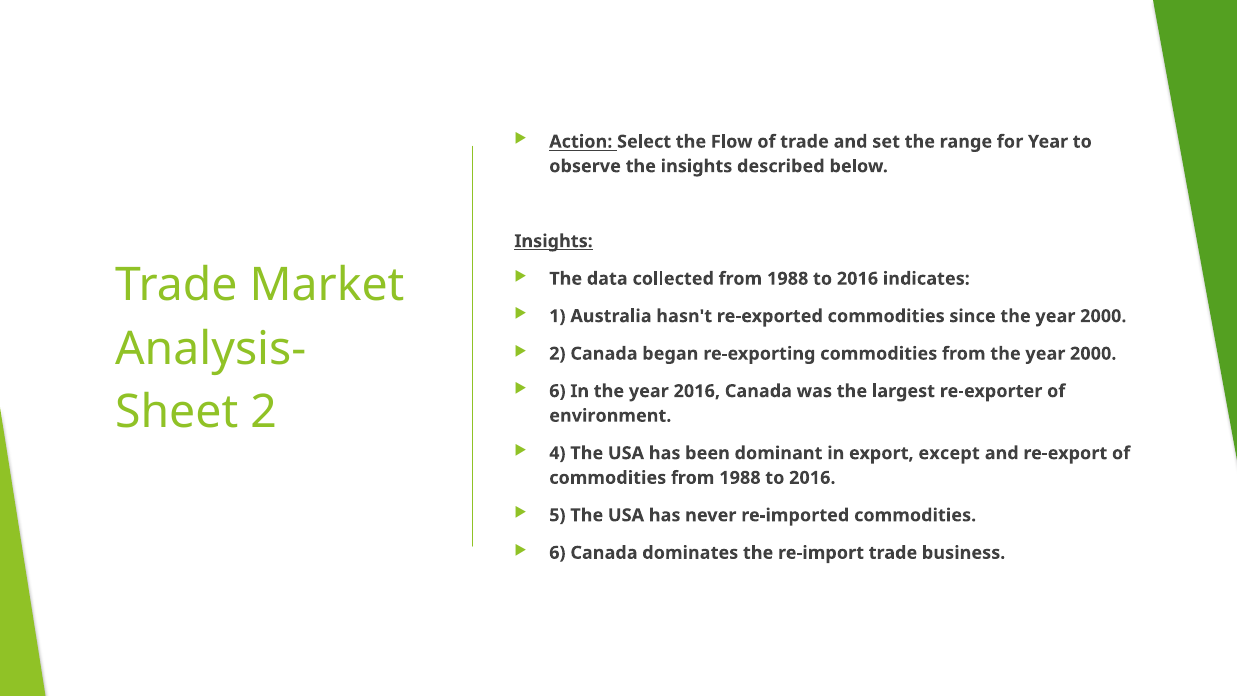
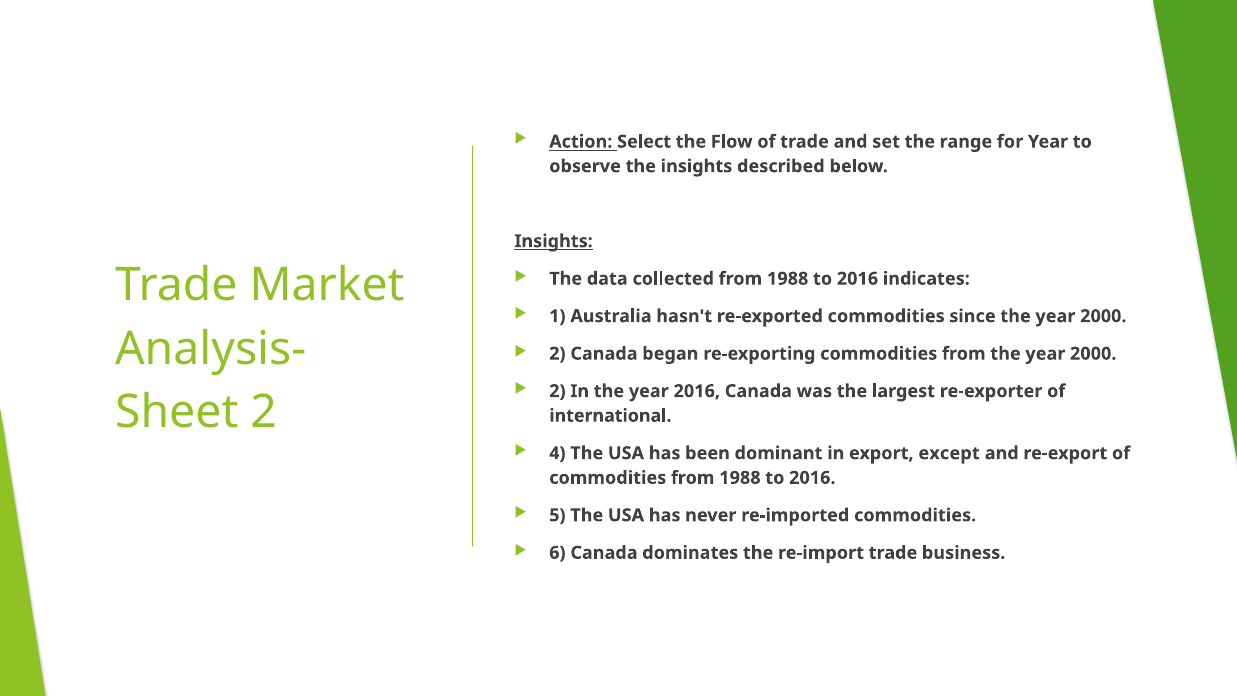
6: 6 -> 2 (557, 391)
environment: environment -> international (610, 416)
